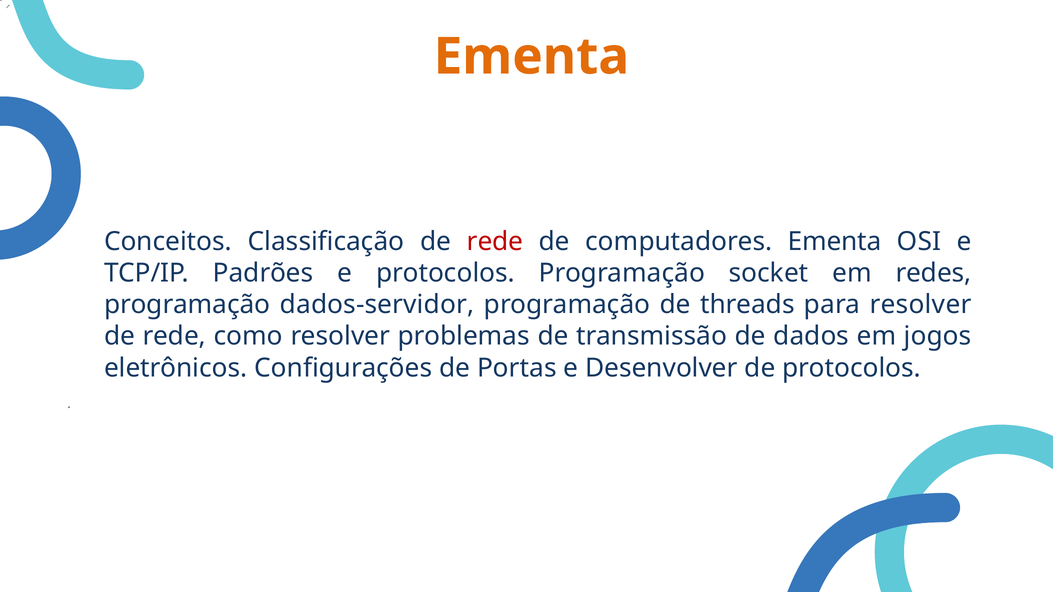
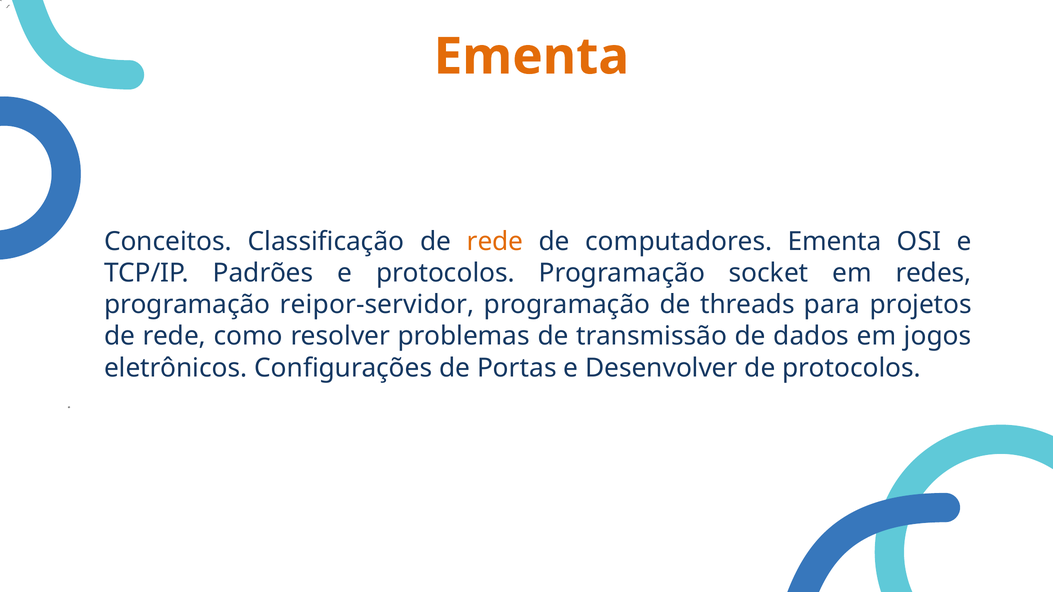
rede colour: red -> orange (495, 242)
dados-servidor: dados-servidor -> reipor-servidor (377, 305)
para resolver: resolver -> projetos (921, 305)
